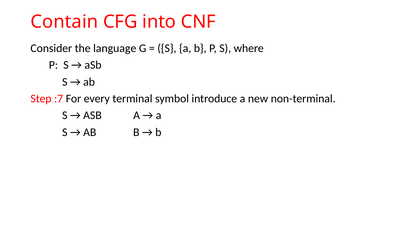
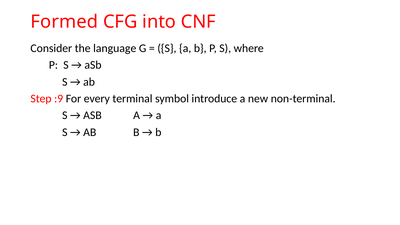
Contain: Contain -> Formed (64, 22)
:7: :7 -> :9 (59, 99)
